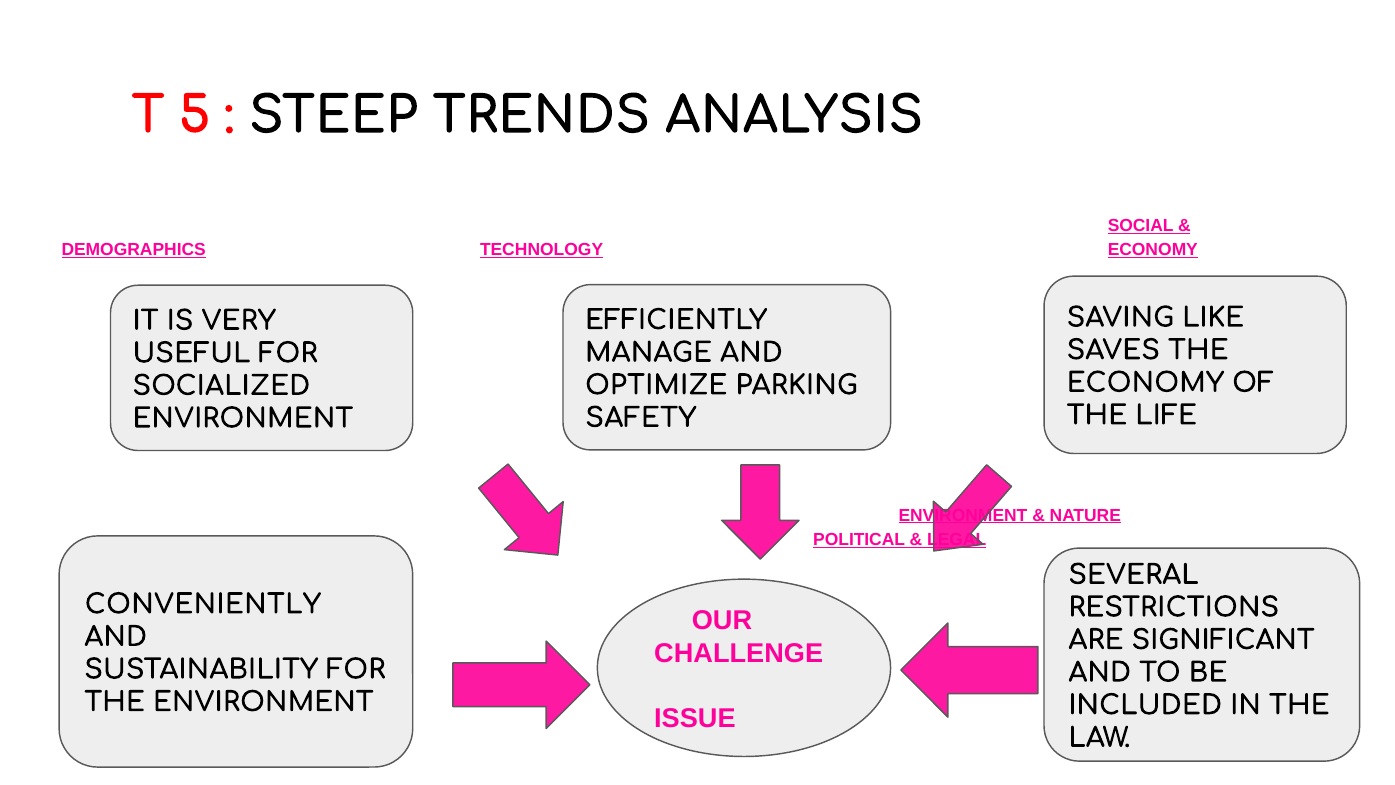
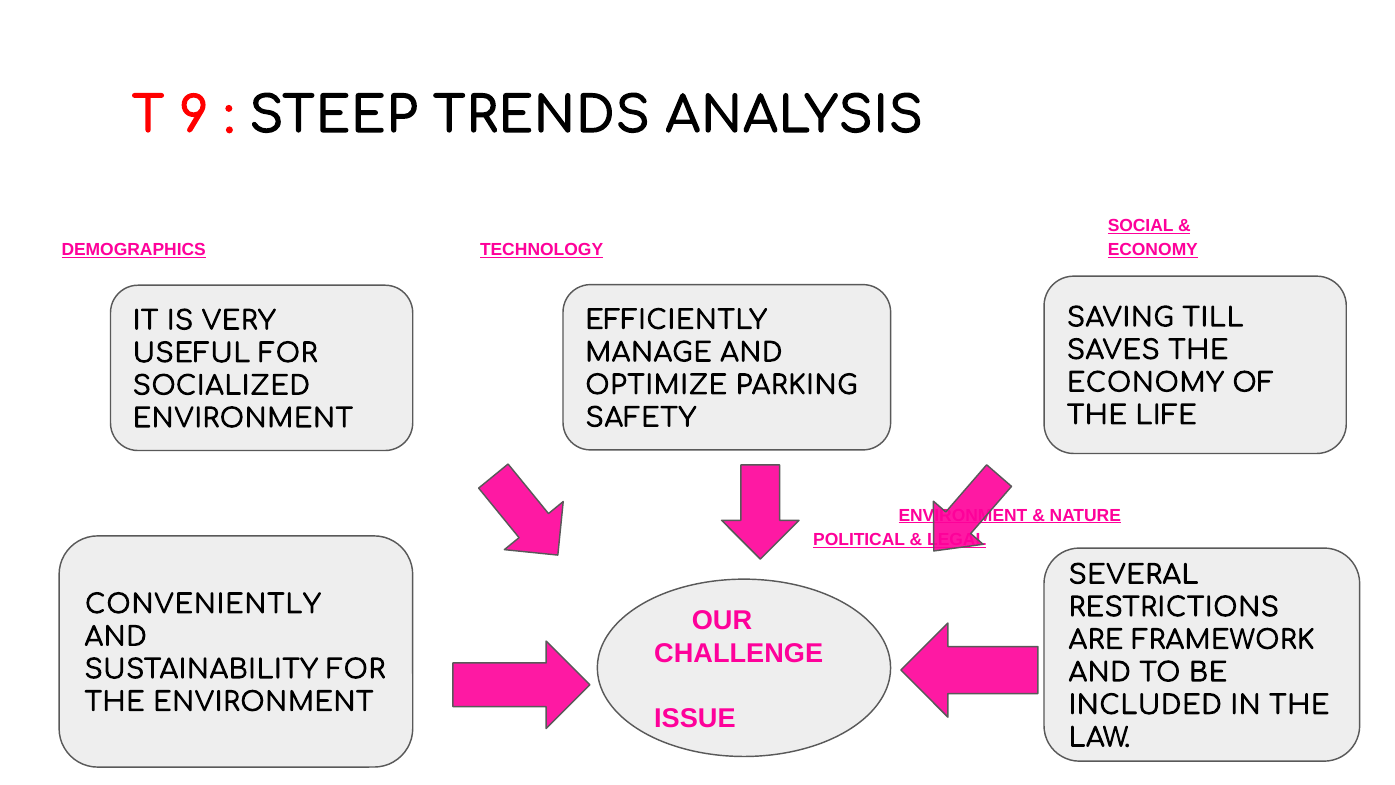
5: 5 -> 9 (194, 116)
LIKE: LIKE -> TILL (1213, 318)
SIGNIFICANT: SIGNIFICANT -> FRAMEWORK (1223, 640)
